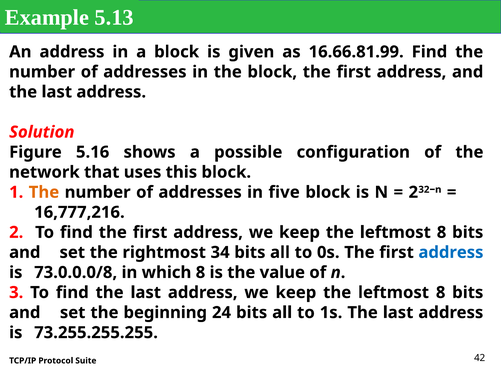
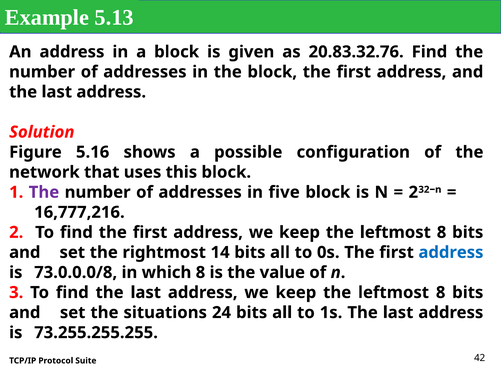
16.66.81.99: 16.66.81.99 -> 20.83.32.76 (356, 52)
The colour: orange -> purple (44, 192)
34: 34 -> 14 (220, 252)
beginning: beginning -> situations (165, 312)
